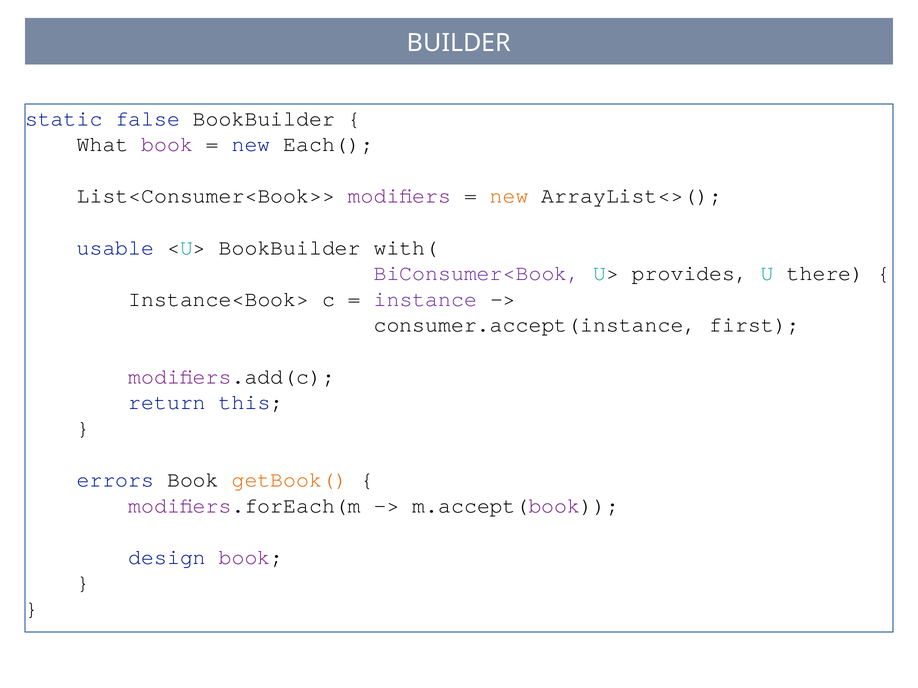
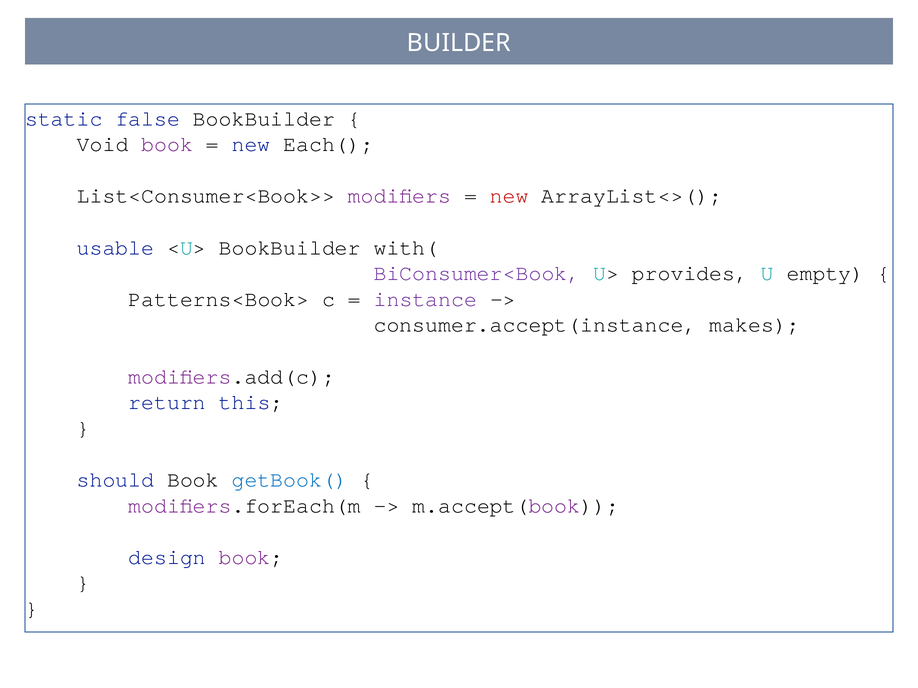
What: What -> Void (103, 144)
new colour: orange -> red (509, 196)
there: there -> empty (826, 273)
Instance<Book>: Instance<Book> -> Patterns<Book> (219, 299)
first: first -> makes (755, 325)
errors: errors -> should (115, 480)
getBook( colour: orange -> blue (290, 480)
